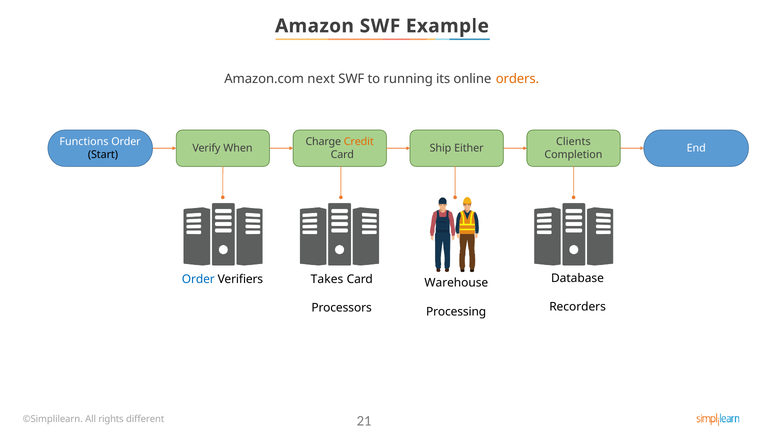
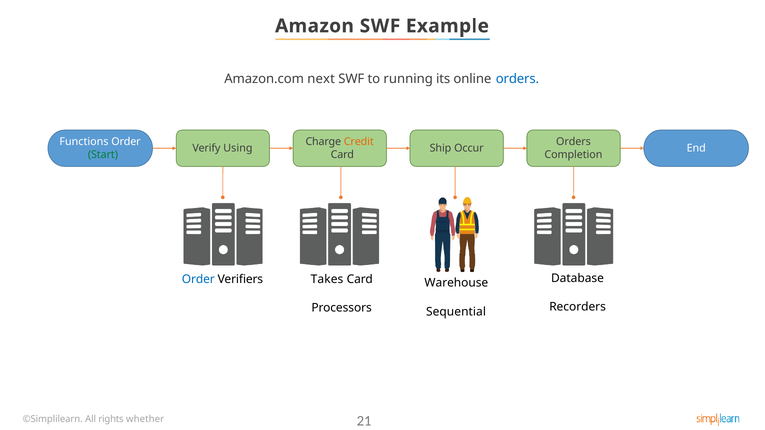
orders colour: orange -> blue (517, 79)
Clients: Clients -> Orders (573, 142)
When: When -> Using (238, 148)
Either: Either -> Occur (469, 148)
Start colour: black -> green (103, 155)
Processing: Processing -> Sequential (456, 312)
different: different -> whether (145, 419)
